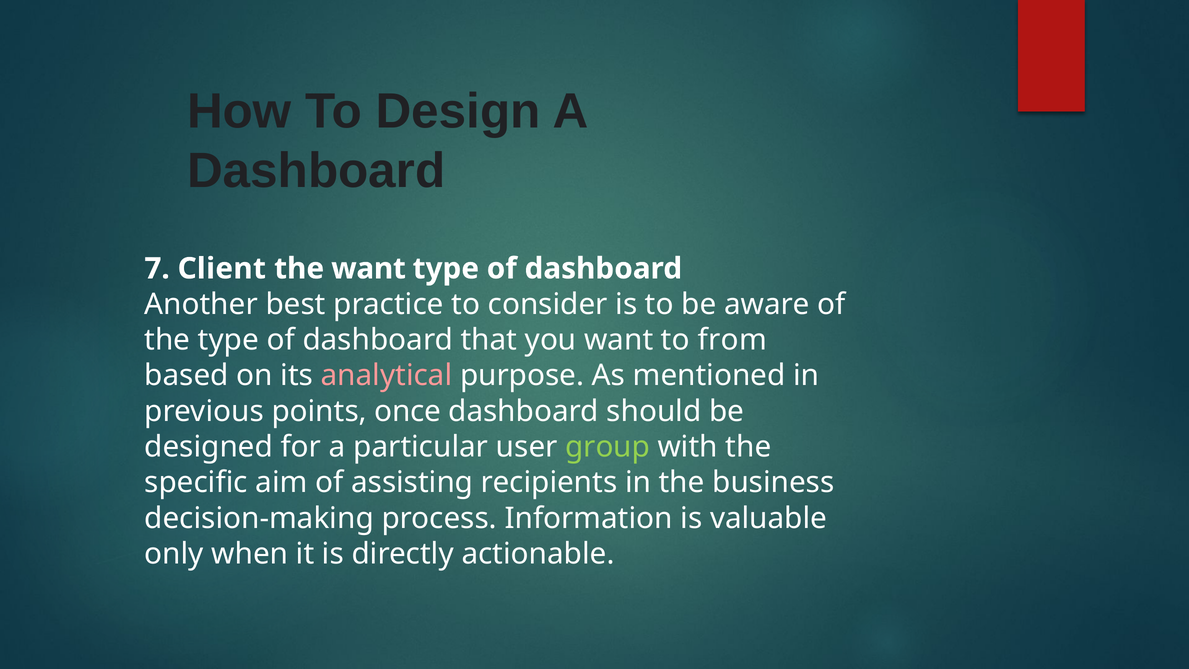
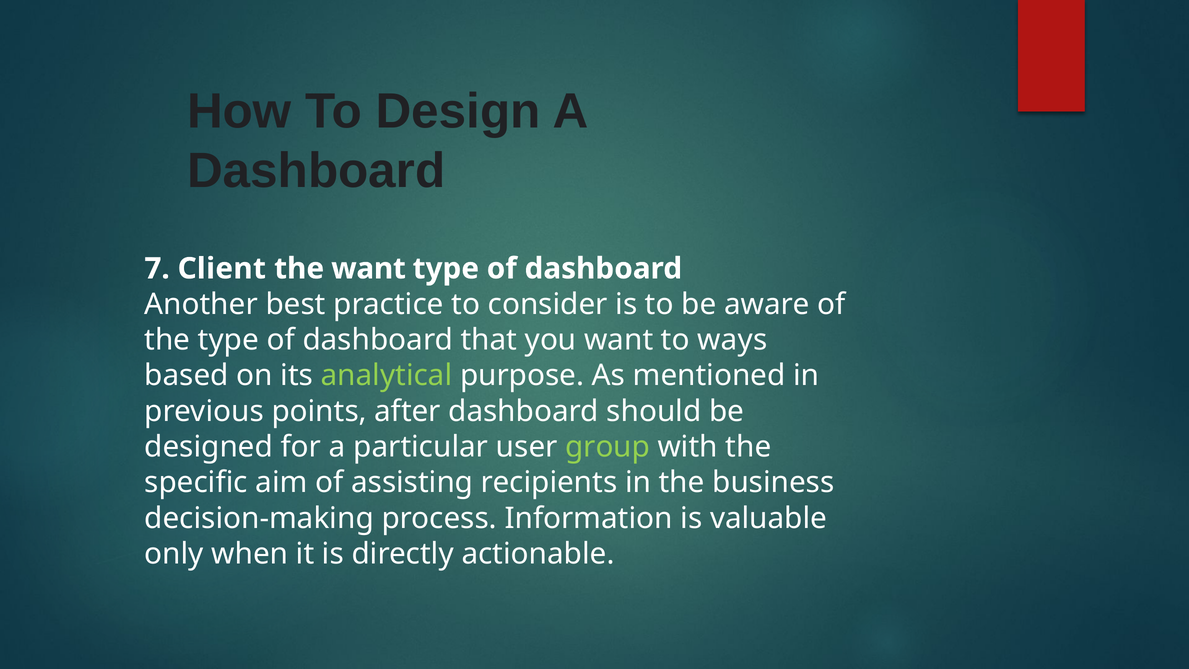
from: from -> ways (732, 340)
analytical colour: pink -> light green (387, 376)
once: once -> after (408, 411)
